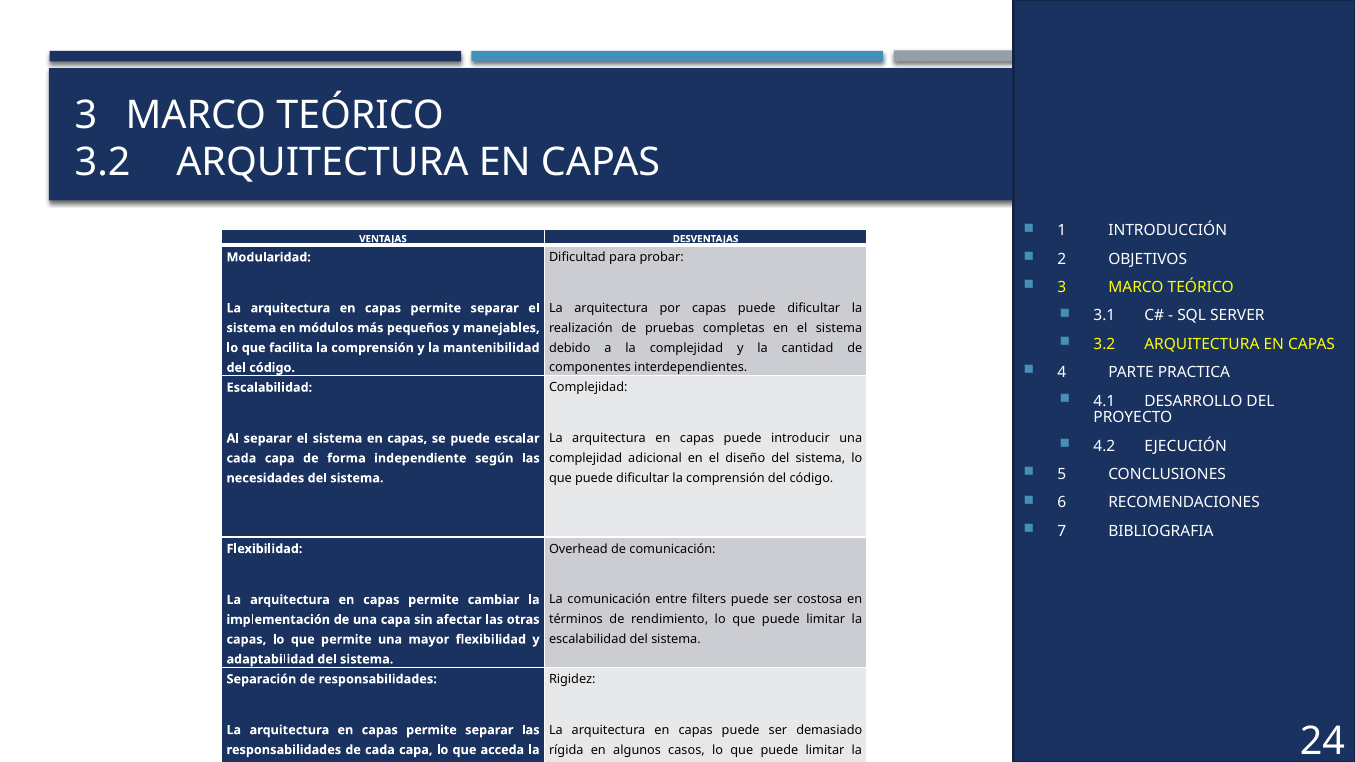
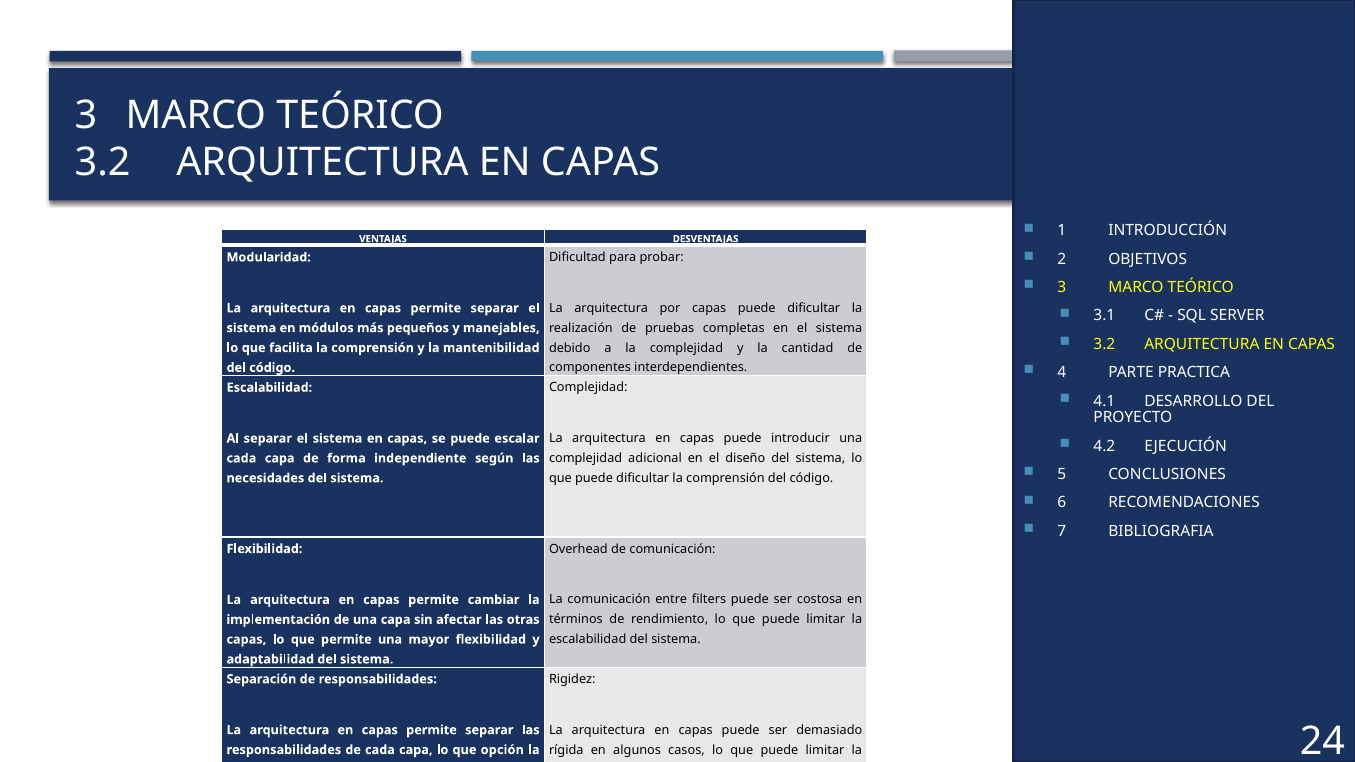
acceda: acceda -> opción (502, 750)
